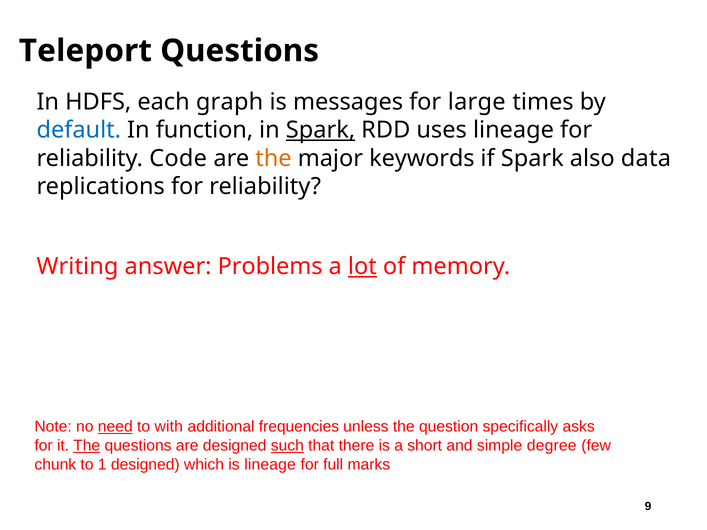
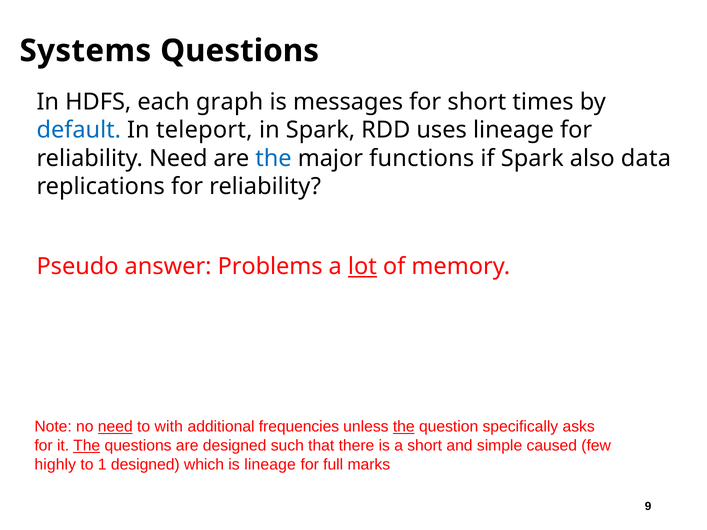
Teleport: Teleport -> Systems (85, 51)
for large: large -> short (477, 102)
function: function -> teleport (204, 130)
Spark underline: present -> none (321, 130)
reliability Code: Code -> Need (178, 158)
the colour: orange -> blue (274, 158)
keywords: keywords -> functions (422, 158)
Writing: Writing -> Pseudo (78, 267)
the underline: none -> present (404, 427)
such underline: present -> none (287, 446)
degree: degree -> caused (552, 446)
chunk: chunk -> highly (55, 465)
